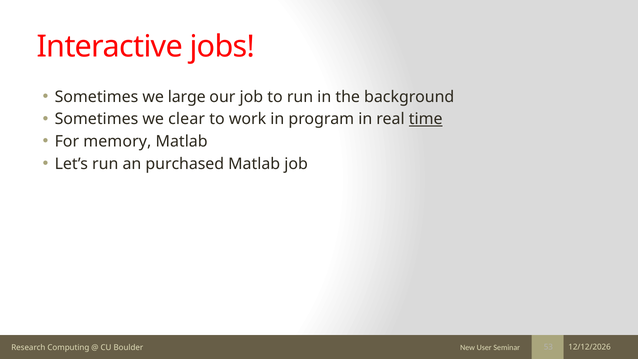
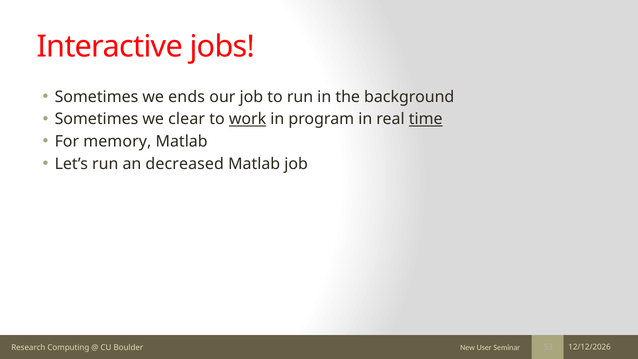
large: large -> ends (187, 97)
work underline: none -> present (248, 119)
purchased: purchased -> decreased (185, 164)
